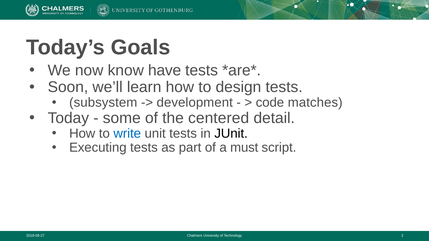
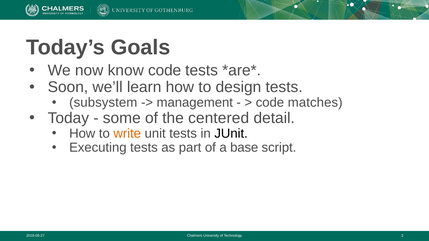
know have: have -> code (165, 71)
development: development -> management (195, 103)
write colour: blue -> orange (127, 134)
must: must -> base (244, 148)
